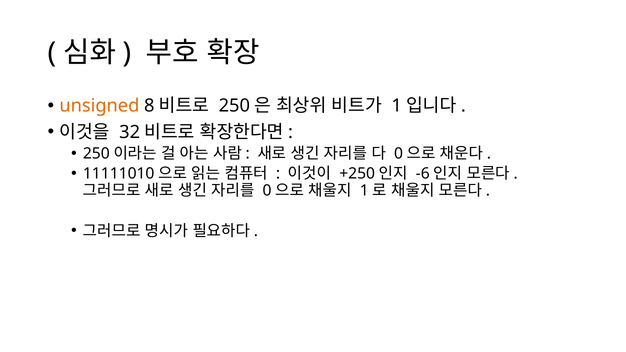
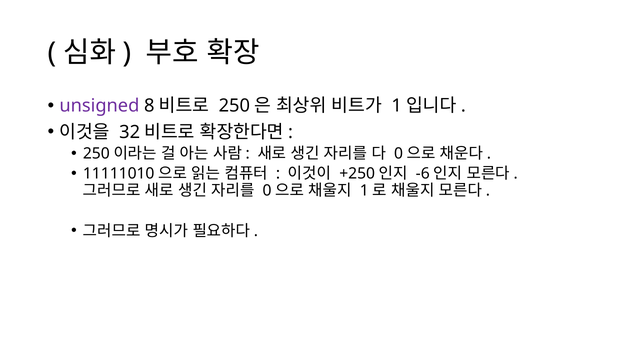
unsigned colour: orange -> purple (99, 106)
